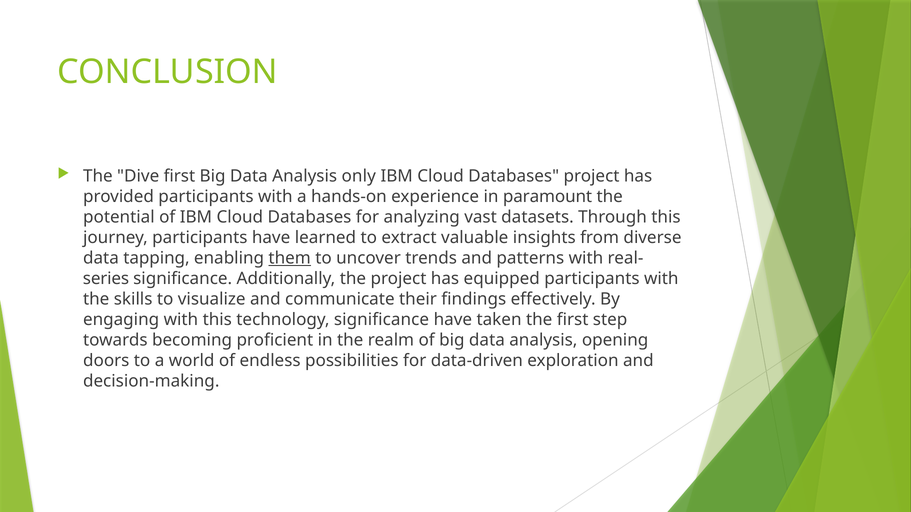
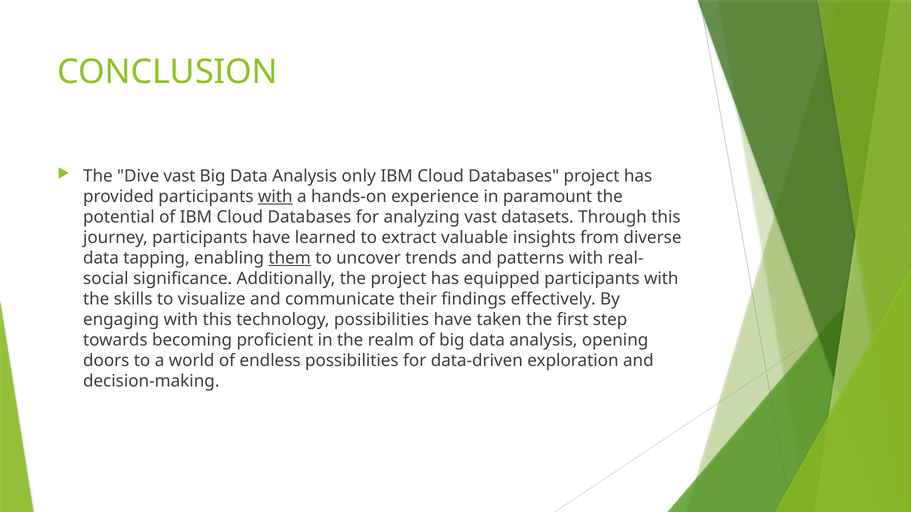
Dive first: first -> vast (179, 176)
with underline: none -> present (275, 197)
series: series -> social (106, 279)
technology significance: significance -> possibilities (381, 320)
